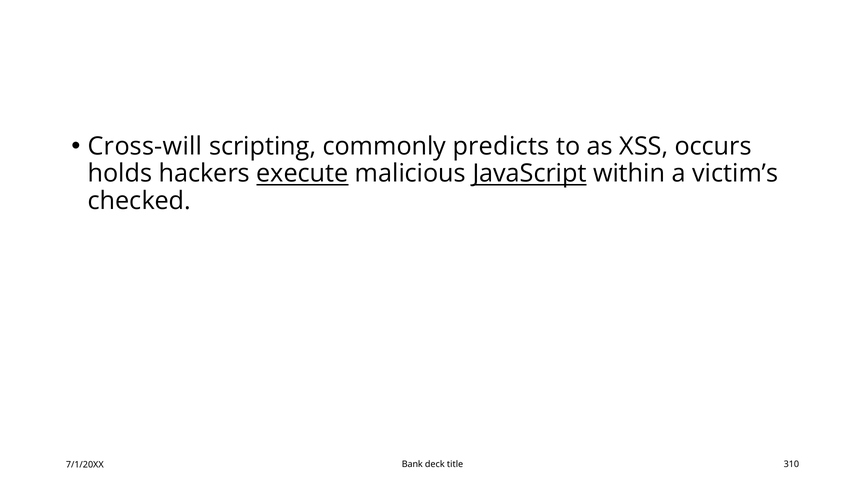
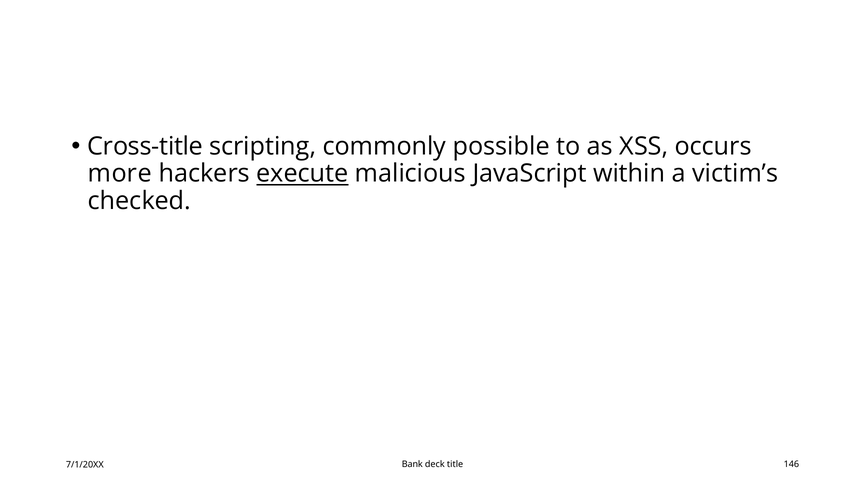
Cross-will: Cross-will -> Cross-title (145, 146)
predicts: predicts -> possible (501, 146)
holds: holds -> more (120, 173)
JavaScript underline: present -> none (530, 173)
310: 310 -> 146 (791, 464)
